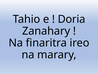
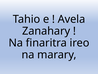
Doria: Doria -> Avela (71, 19)
